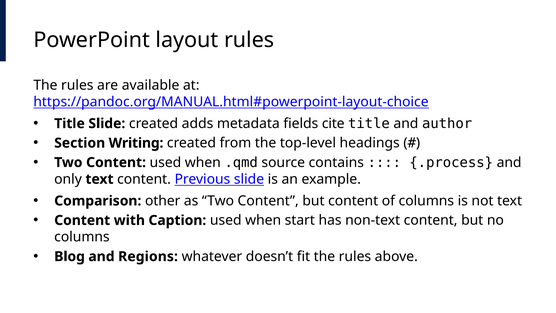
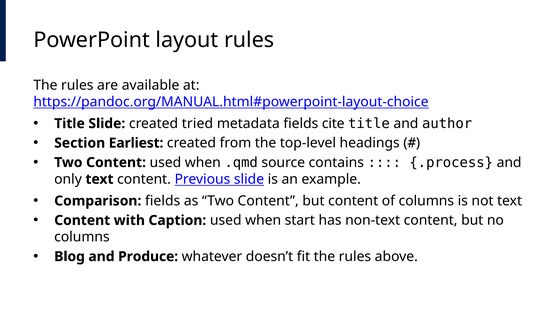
adds: adds -> tried (197, 123)
Writing: Writing -> Earliest (136, 143)
Comparison other: other -> fields (163, 201)
Regions: Regions -> Produce (148, 256)
